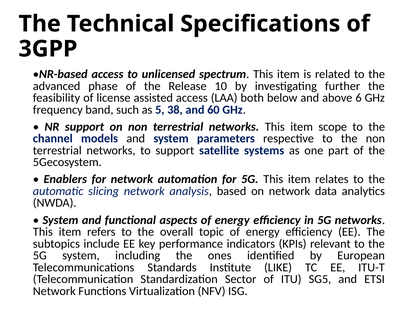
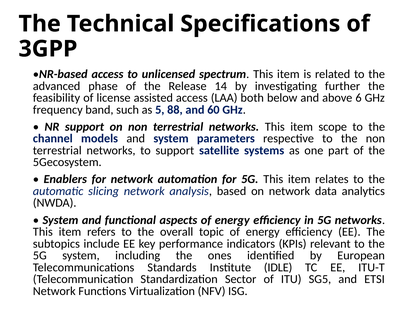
10: 10 -> 14 (221, 86)
38: 38 -> 88 (175, 110)
LIKE: LIKE -> IDLE (278, 268)
